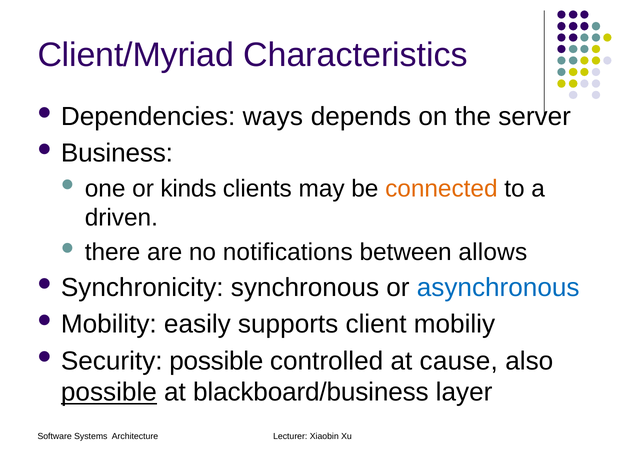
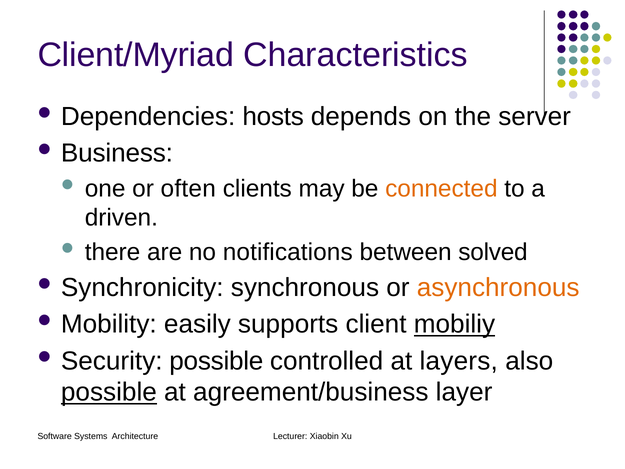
ways: ways -> hosts (273, 117)
kinds: kinds -> often (188, 188)
allows: allows -> solved (493, 252)
asynchronous colour: blue -> orange (498, 288)
mobiliy underline: none -> present (454, 324)
cause: cause -> layers (459, 361)
blackboard/business: blackboard/business -> agreement/business (311, 392)
